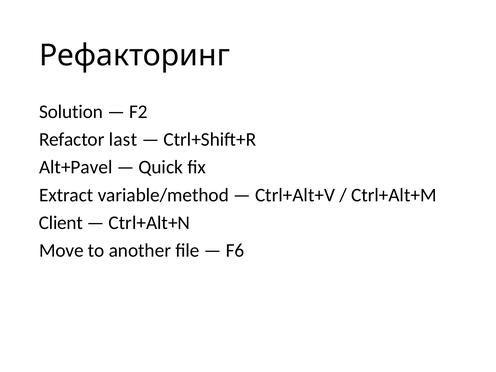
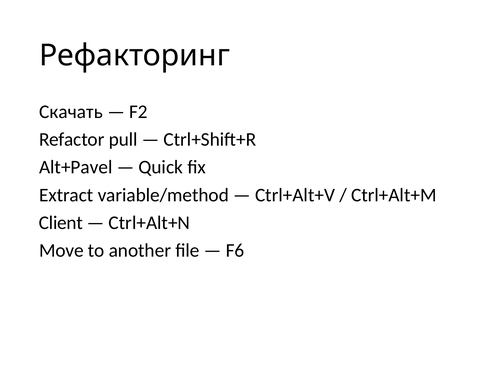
Solution: Solution -> Скачать (71, 112)
last: last -> pull (123, 140)
